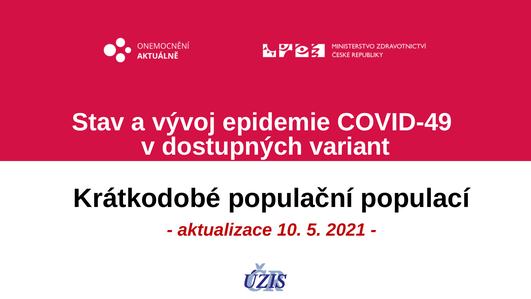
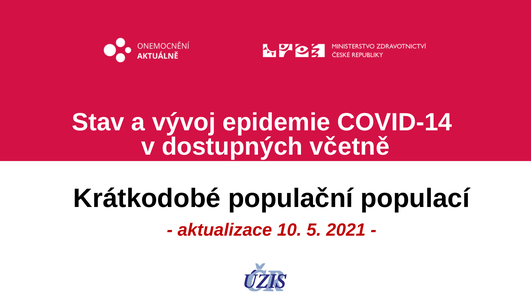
COVID-49: COVID-49 -> COVID-14 (395, 122)
variant: variant -> včetně (350, 146)
